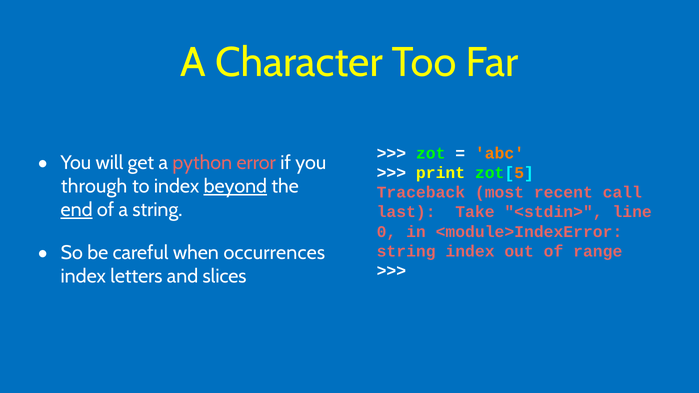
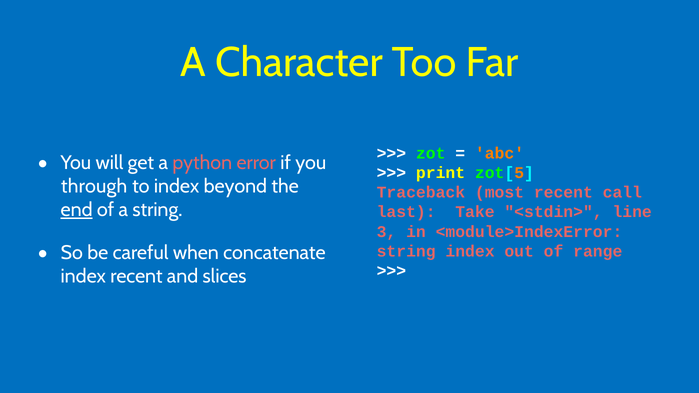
beyond underline: present -> none (235, 186)
0: 0 -> 3 (386, 232)
occurrences: occurrences -> concatenate (274, 253)
index letters: letters -> recent (136, 276)
